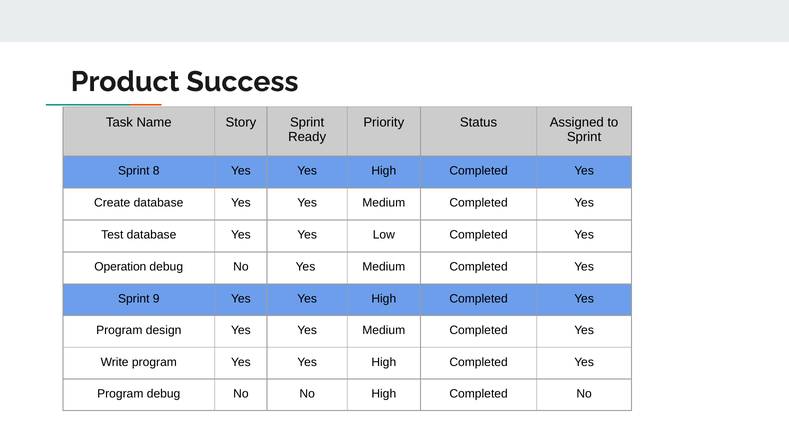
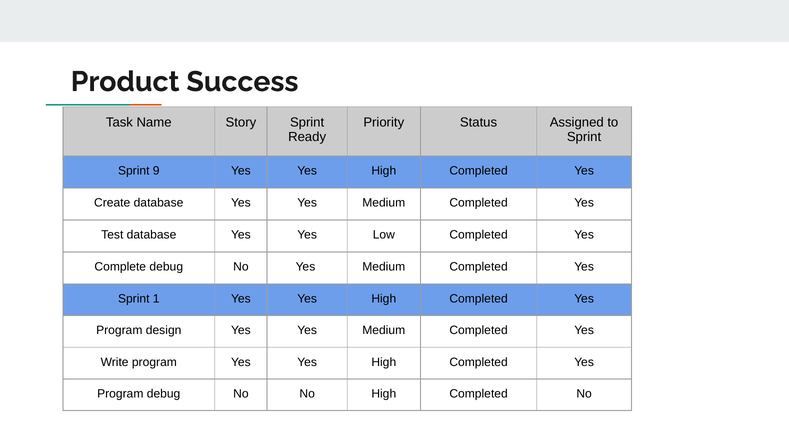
8: 8 -> 9 (156, 171)
Operation: Operation -> Complete (120, 267)
9: 9 -> 1 (156, 299)
